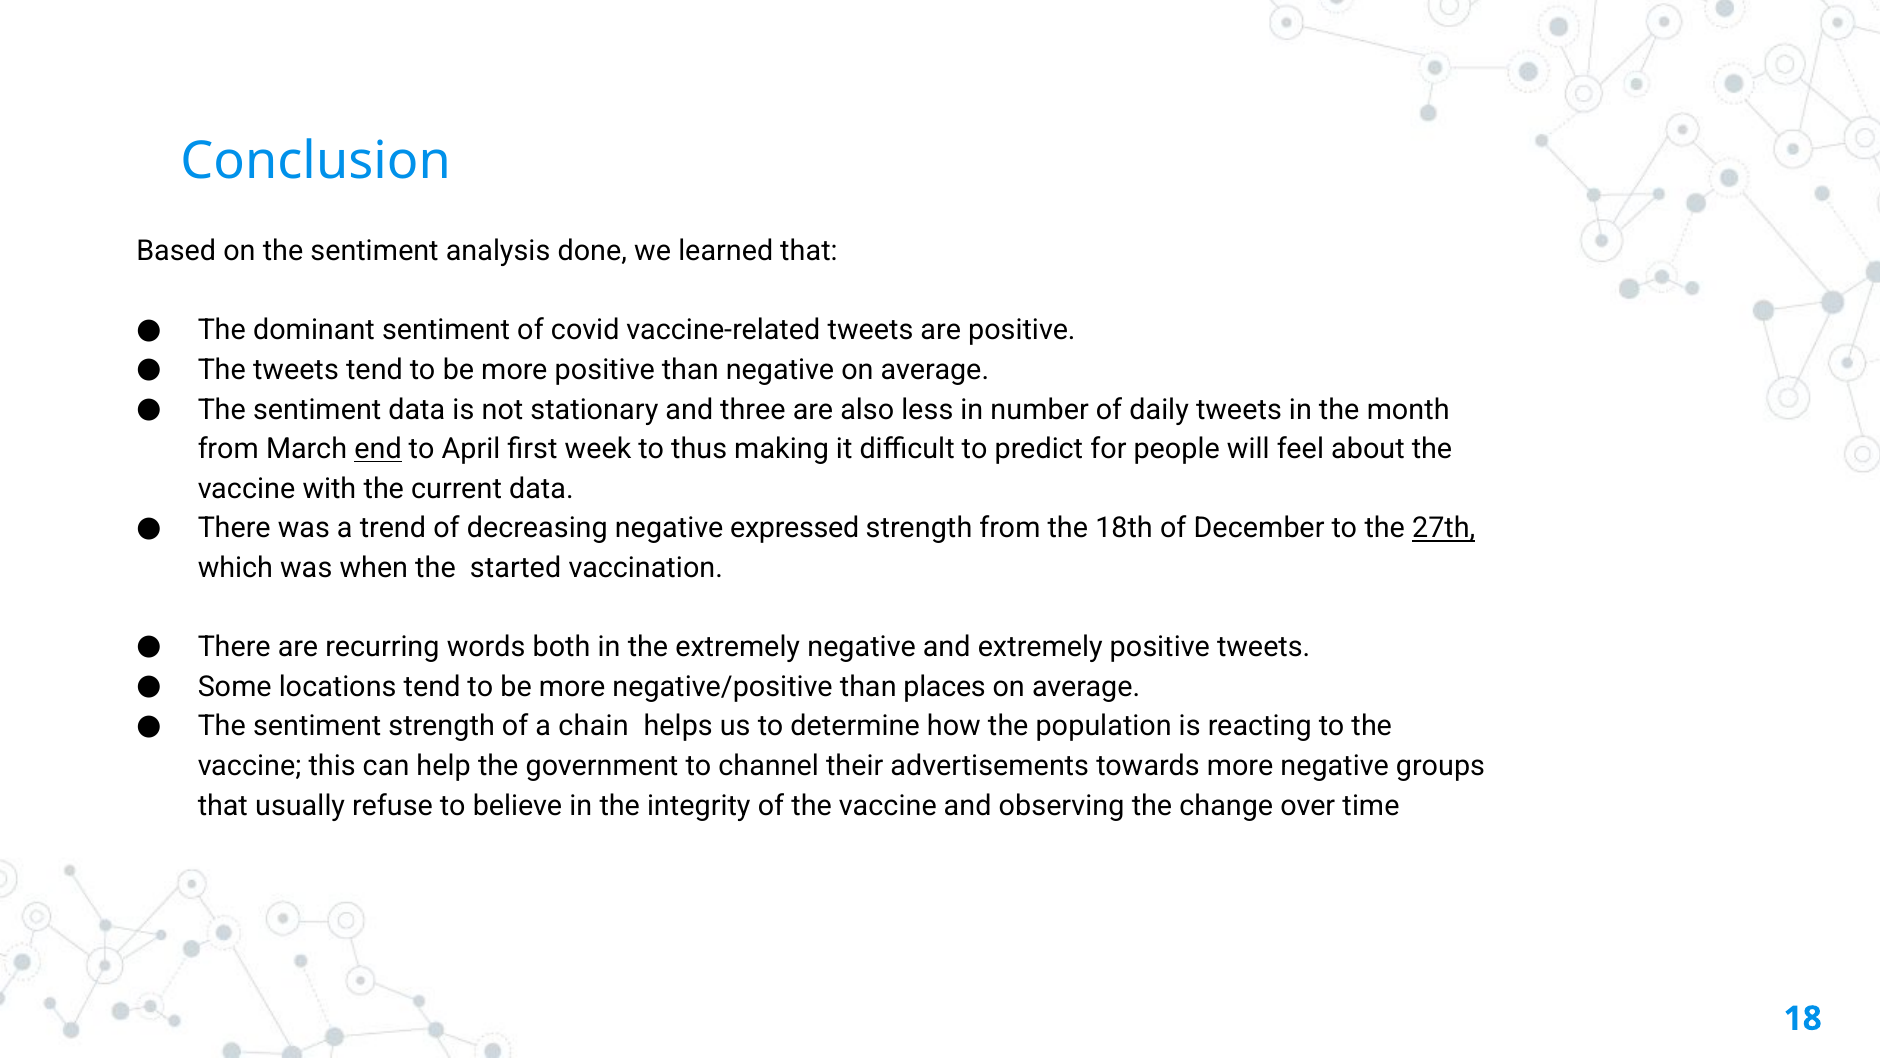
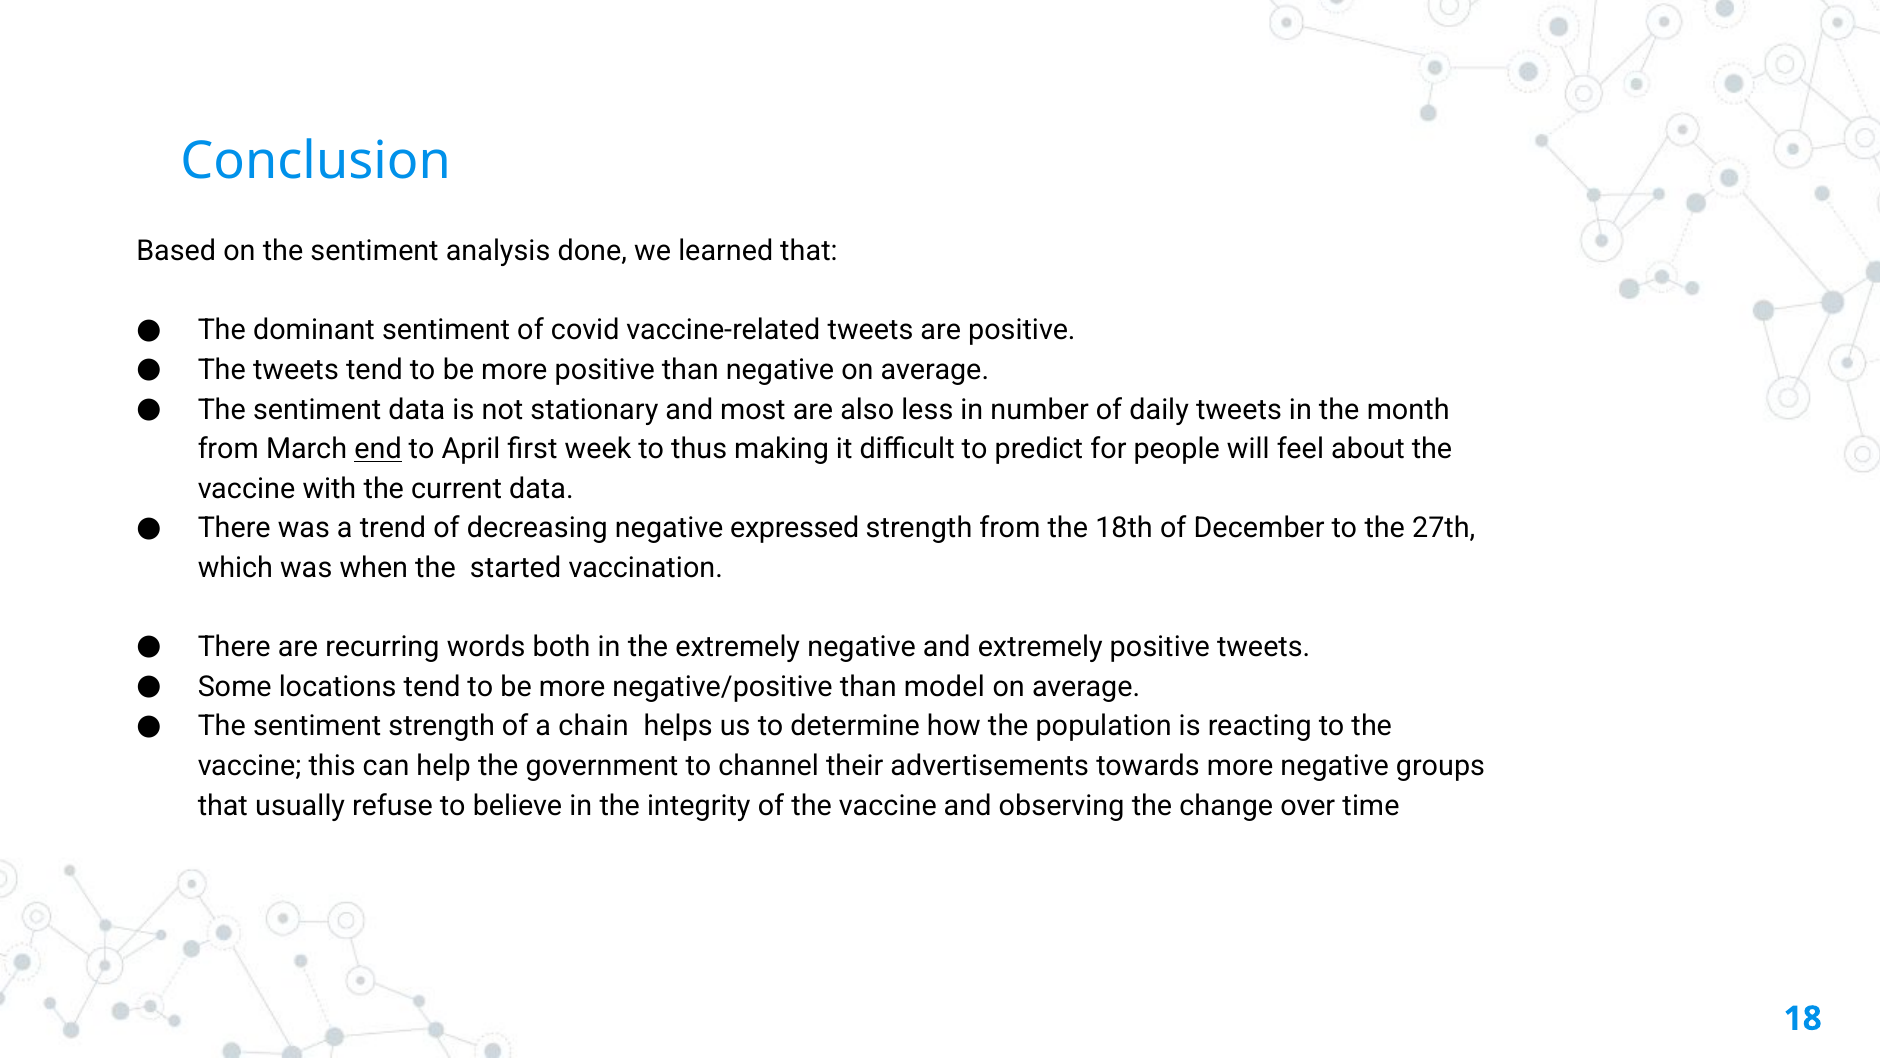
three: three -> most (753, 409)
27th underline: present -> none (1444, 528)
places: places -> model (944, 687)
